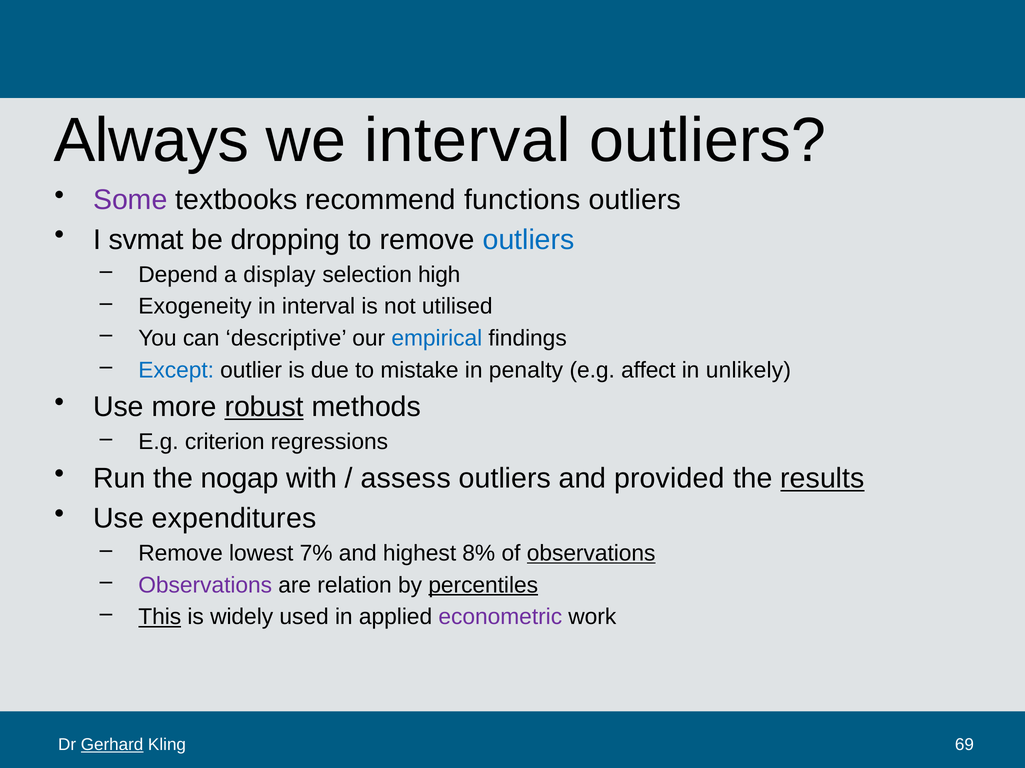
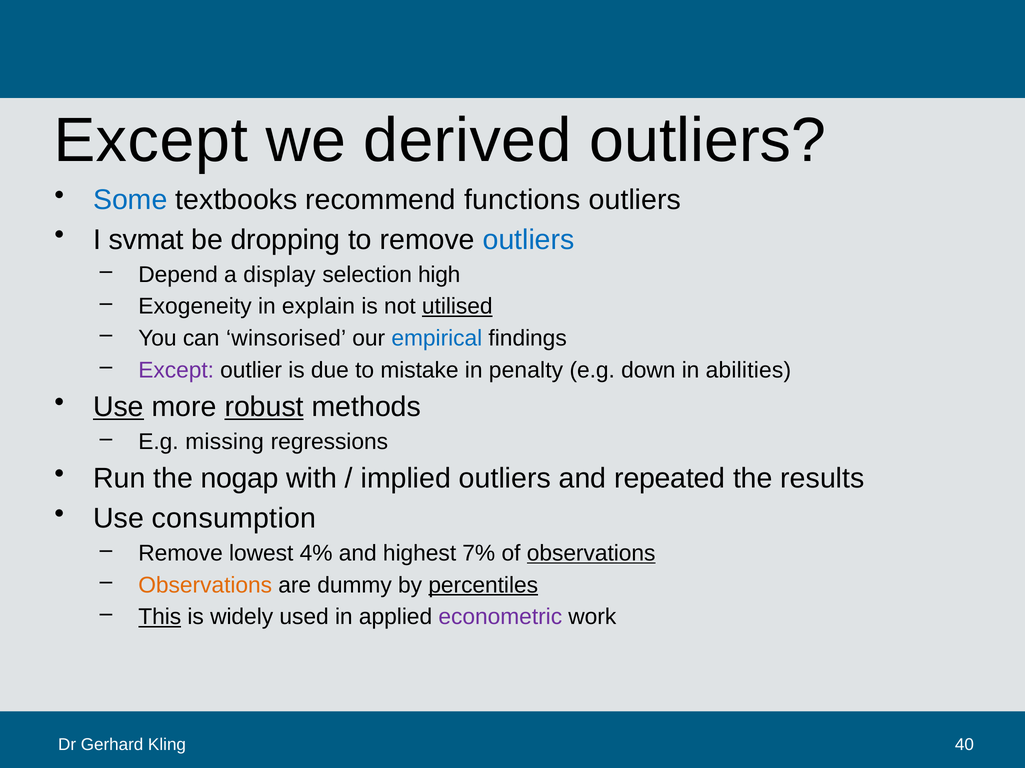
Always: Always -> Except (151, 141)
we interval: interval -> derived (467, 141)
Some colour: purple -> blue (130, 200)
in interval: interval -> explain (318, 307)
utilised underline: none -> present (457, 307)
descriptive: descriptive -> winsorised (286, 339)
Except colour: blue -> purple (176, 370)
affect: affect -> down (648, 370)
unlikely: unlikely -> abilities (748, 370)
Use underline: none -> present (118, 407)
criterion: criterion -> missing (225, 442)
assess: assess -> implied (406, 479)
provided: provided -> repeated (670, 479)
results underline: present -> none (822, 479)
expenditures: expenditures -> consumption (234, 519)
7%: 7% -> 4% (316, 554)
8%: 8% -> 7% (479, 554)
Observations colour: purple -> orange (205, 586)
relation: relation -> dummy (355, 586)
Gerhard underline: present -> none (112, 745)
69: 69 -> 40 (964, 745)
